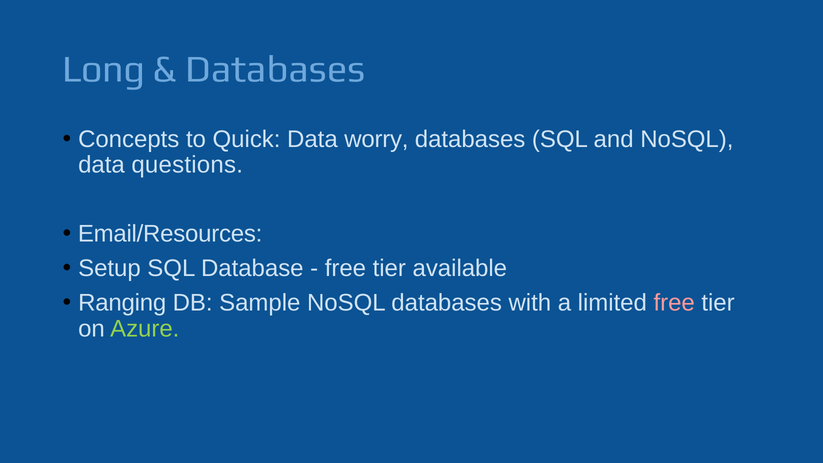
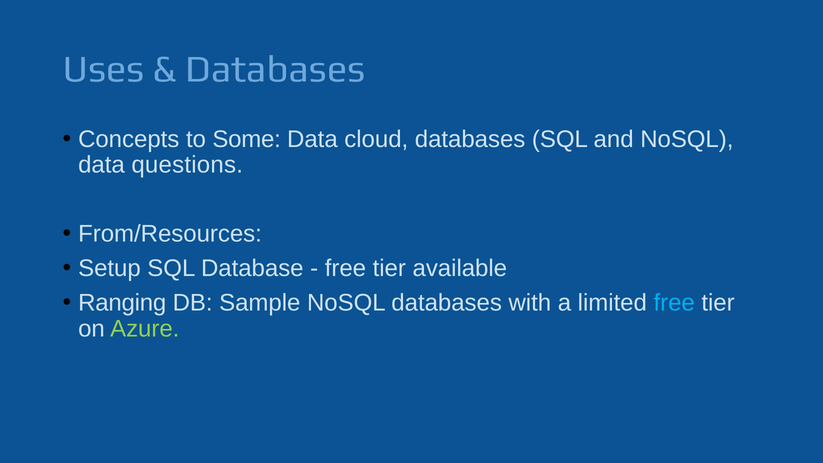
Long: Long -> Uses (104, 69)
Quick: Quick -> Some (247, 139)
worry: worry -> cloud (376, 139)
Email/Resources: Email/Resources -> From/Resources (170, 234)
free colour: pink -> light blue (674, 303)
